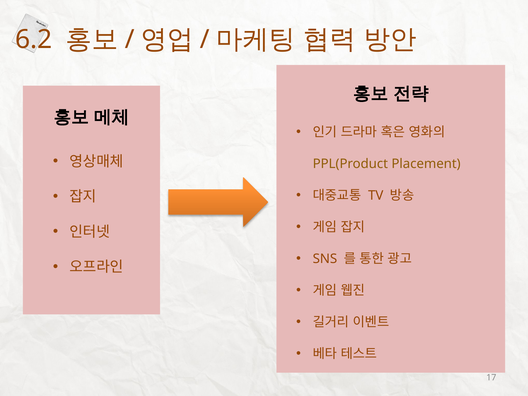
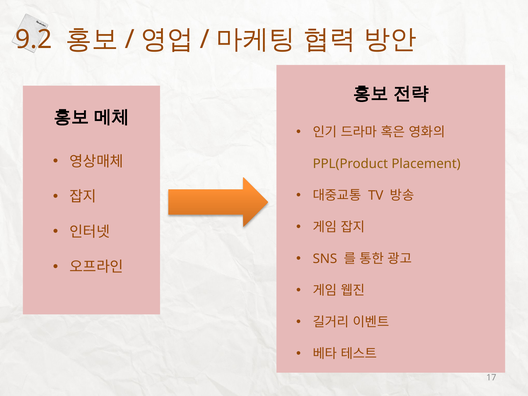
6.2: 6.2 -> 9.2 (34, 39)
